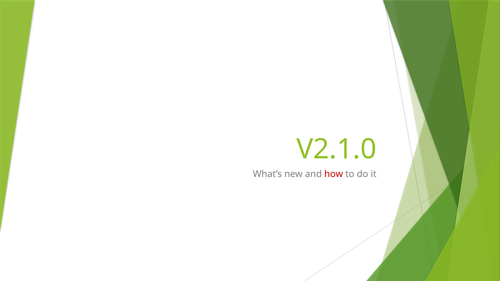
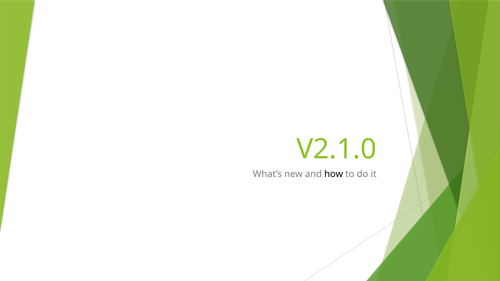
how colour: red -> black (334, 174)
